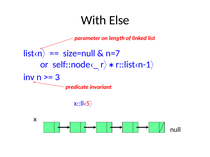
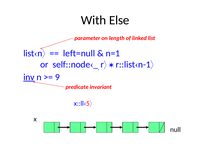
size=null: size=null -> left=null (79, 53)
n=7: n=7 -> n=1 (113, 53)
inv underline: none -> present (29, 77)
3: 3 -> 9 (57, 77)
